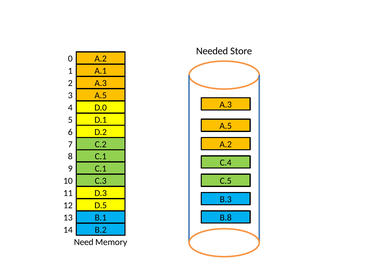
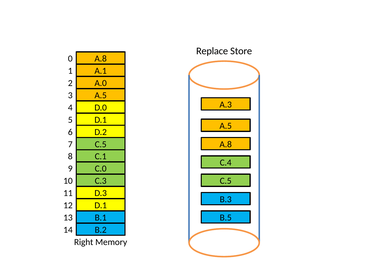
Needed: Needed -> Replace (212, 51)
A.2: A.2 -> A.8 (101, 59)
A.3: A.3 -> A.0 (101, 83)
C.2: C.2 -> C.5 (101, 144)
A.2: A.2 -> A.8 (226, 144)
C.1: C.1 -> C.0 (101, 168)
D.5: D.5 -> D.1 (101, 205)
B.8: B.8 -> B.5 (226, 217)
Need: Need -> Right (84, 242)
